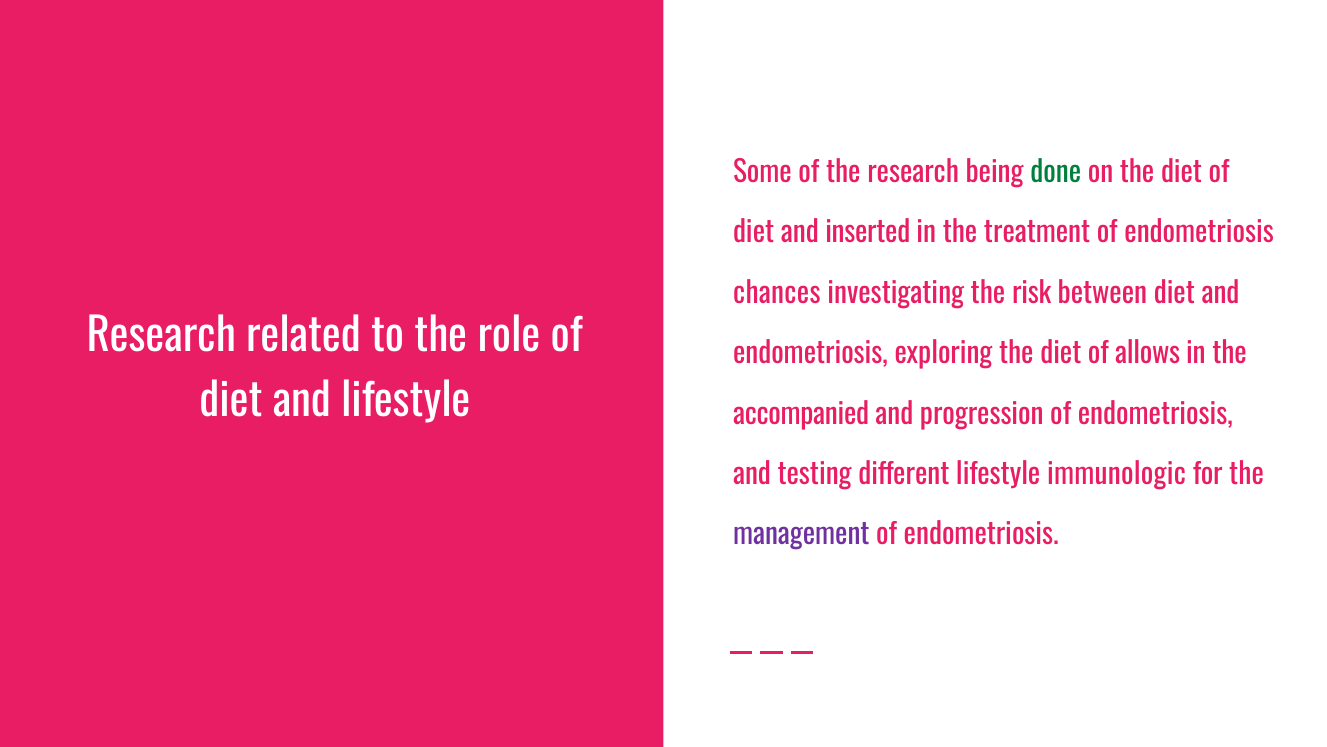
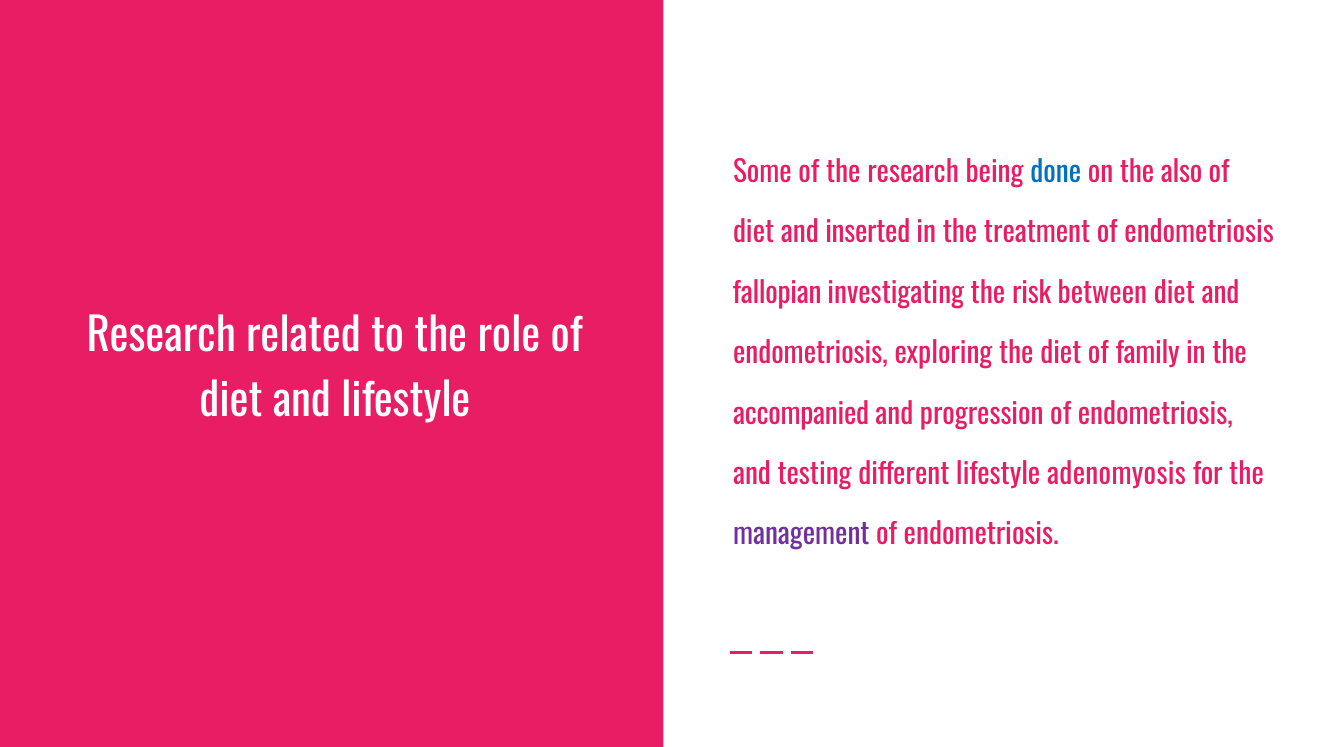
done colour: green -> blue (1056, 172)
on the diet: diet -> also (1182, 172)
chances: chances -> fallopian (777, 293)
allows: allows -> family (1148, 354)
immunologic: immunologic -> adenomyosis (1117, 474)
